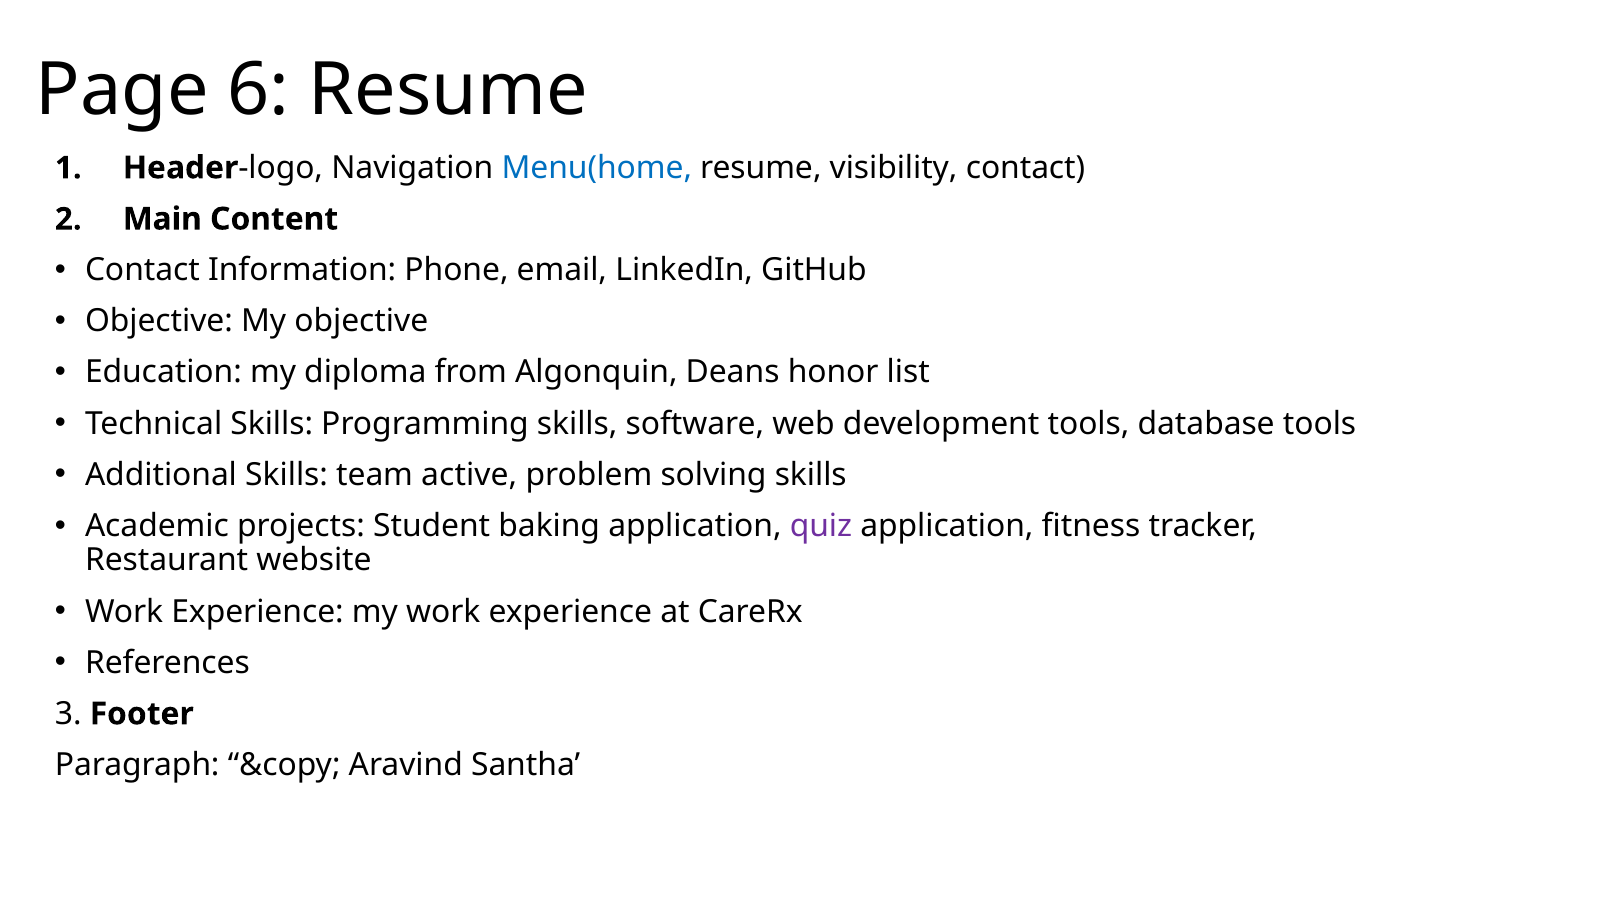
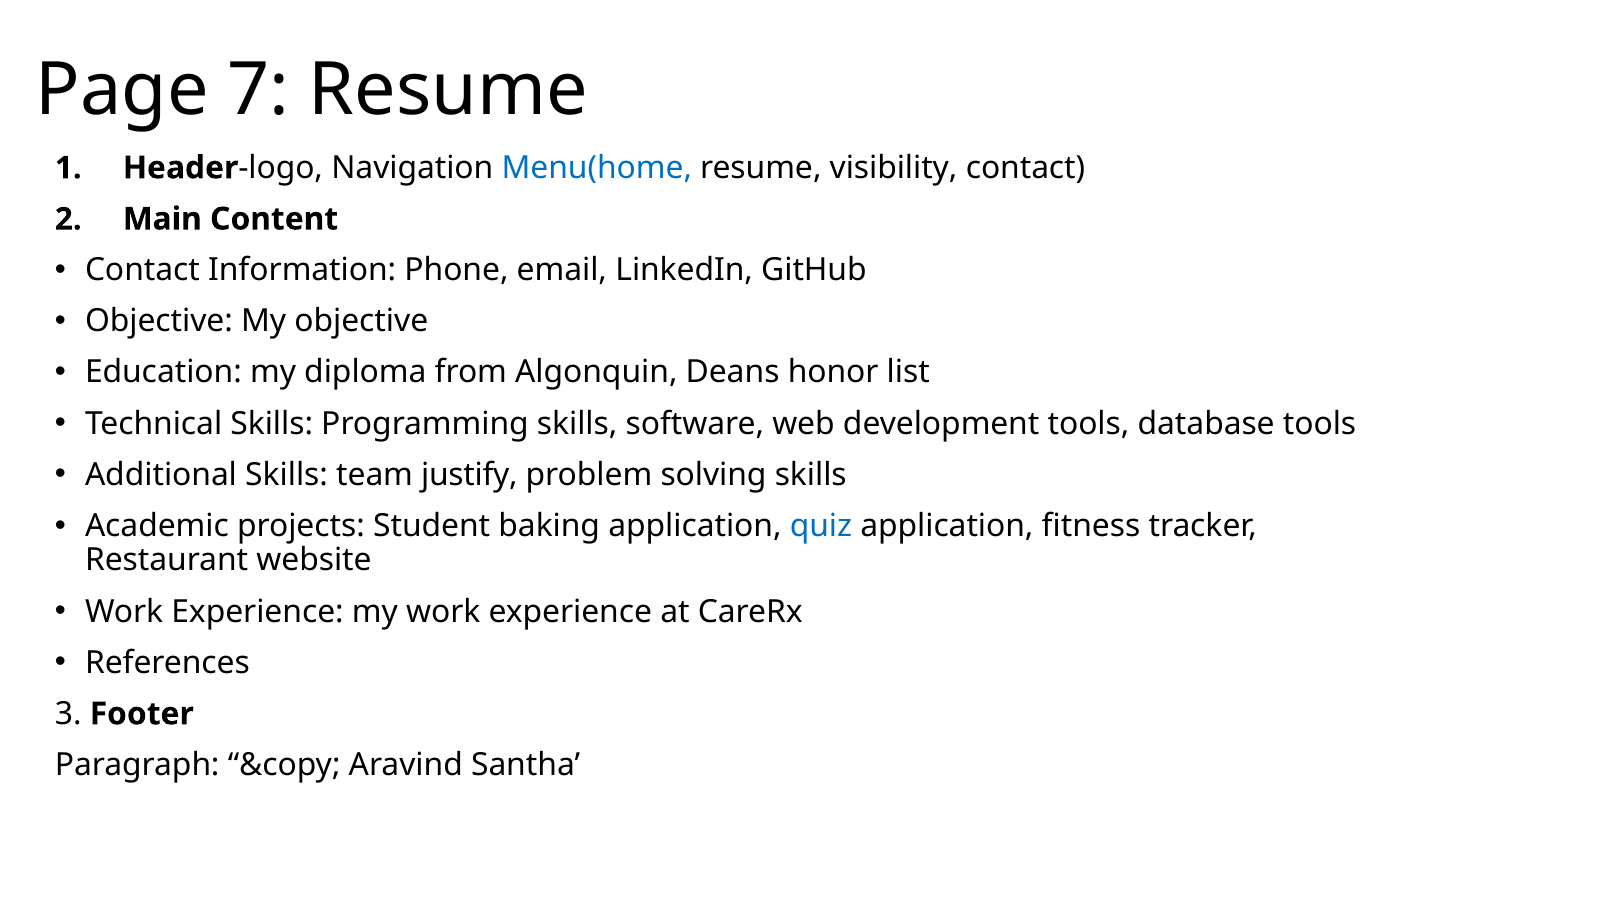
6: 6 -> 7 (259, 90)
active: active -> justify (469, 475)
quiz colour: purple -> blue (821, 526)
